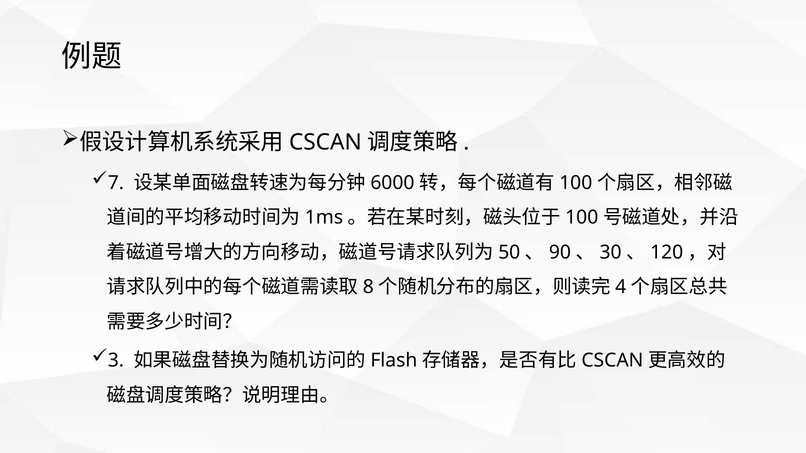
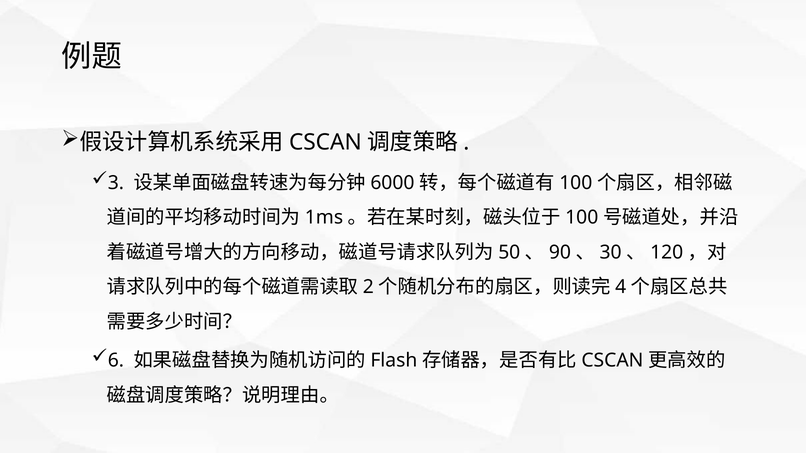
7: 7 -> 3 (116, 183)
8: 8 -> 2 (368, 287)
3: 3 -> 6 (116, 361)
